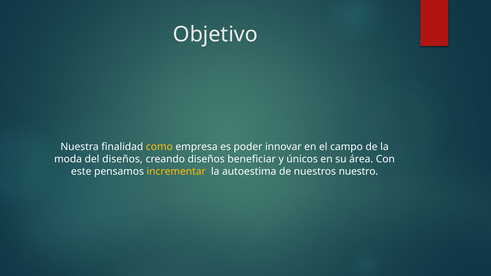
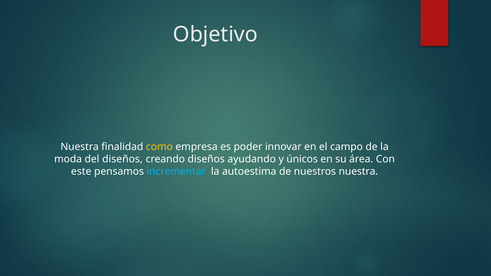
beneficiar: beneficiar -> ayudando (252, 159)
incrementar colour: yellow -> light blue (176, 171)
nuestros nuestro: nuestro -> nuestra (358, 171)
